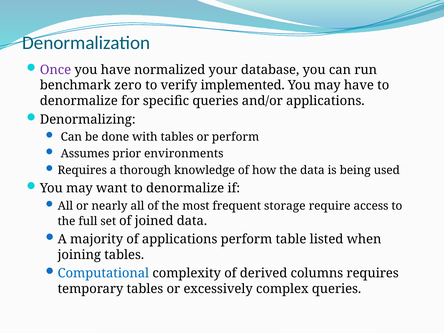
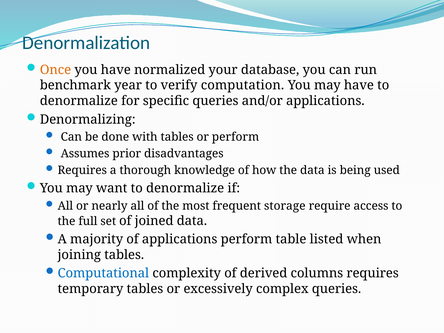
Once colour: purple -> orange (56, 70)
zero: zero -> year (128, 85)
implemented: implemented -> computation (243, 85)
environments: environments -> disadvantages (184, 154)
